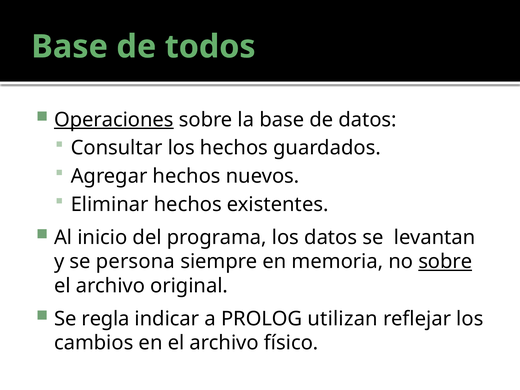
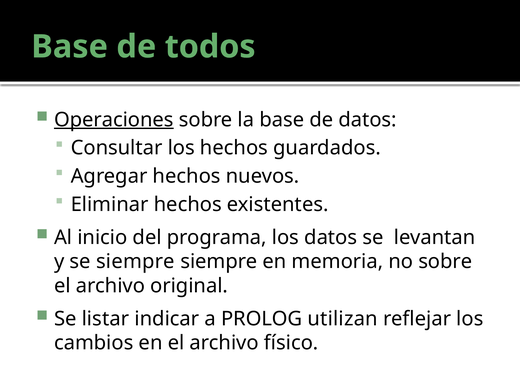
se persona: persona -> siempre (135, 262)
sobre underline: present -> none (445, 262)
regla: regla -> listar (105, 319)
